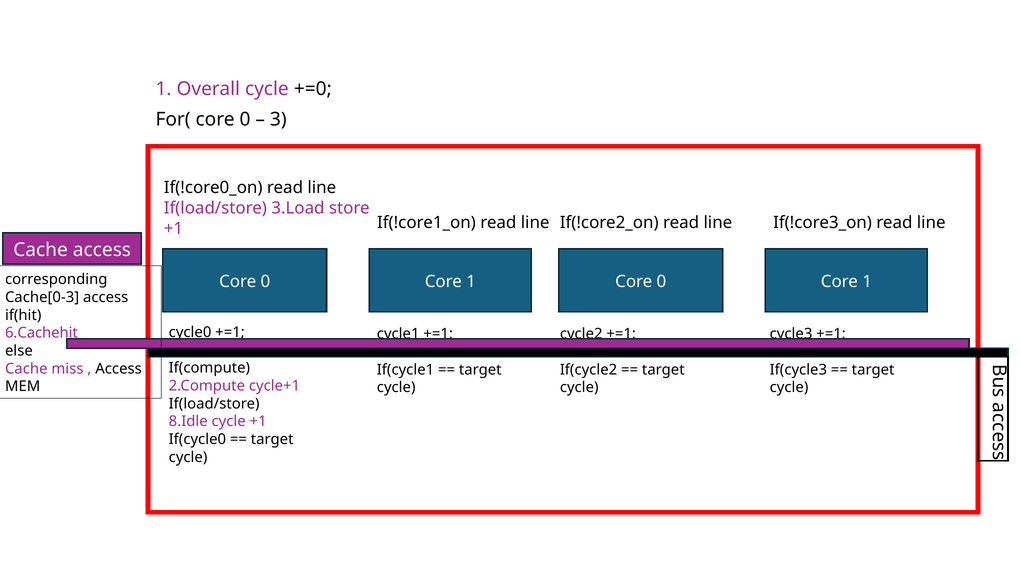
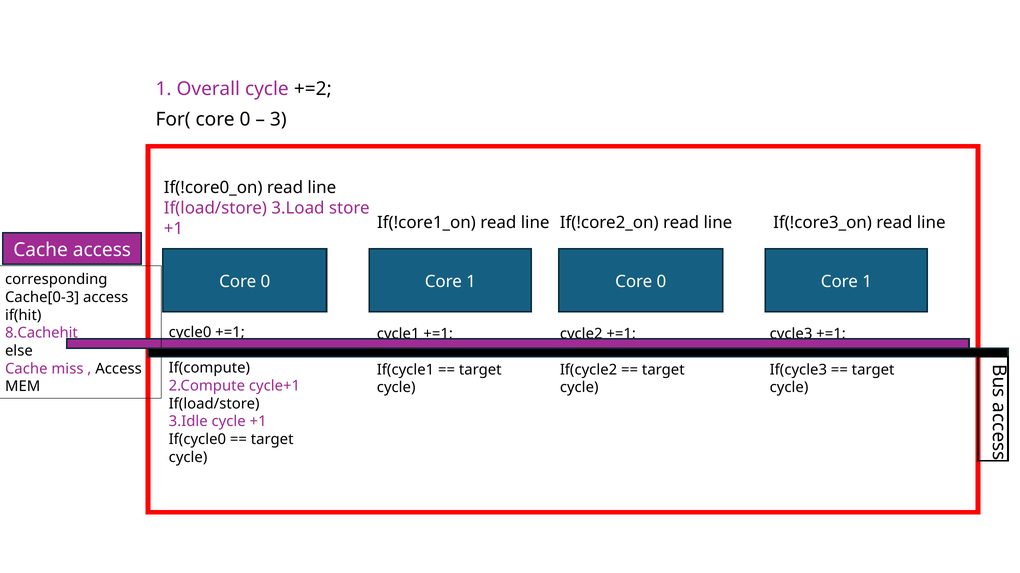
+=0: +=0 -> +=2 (313, 89)
6.Cachehit: 6.Cachehit -> 8.Cachehit (41, 333)
8.Idle: 8.Idle -> 3.Idle (188, 422)
